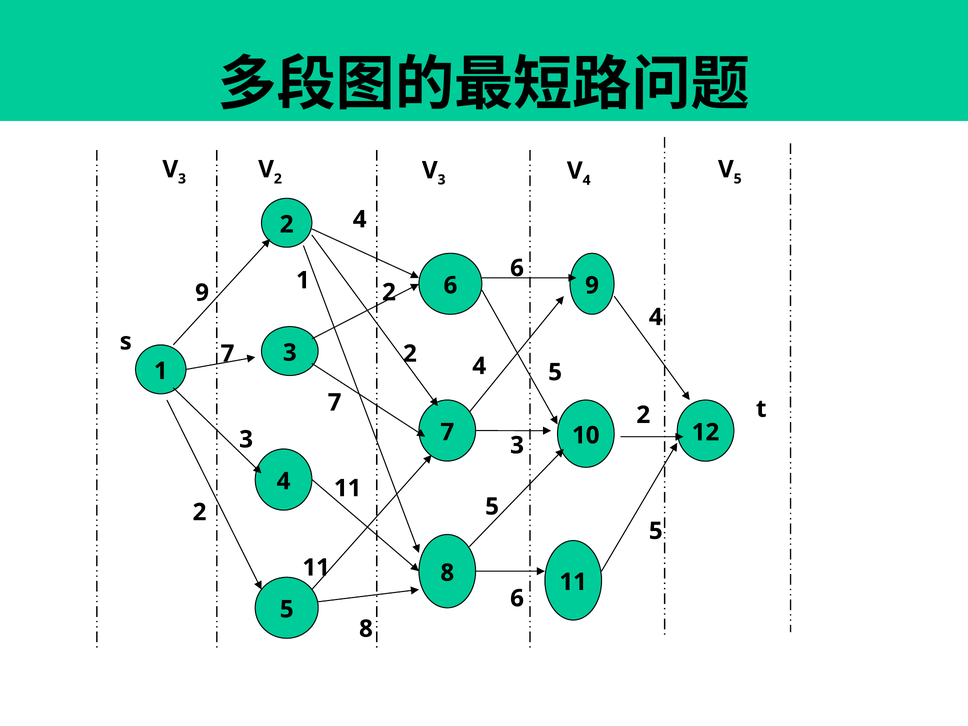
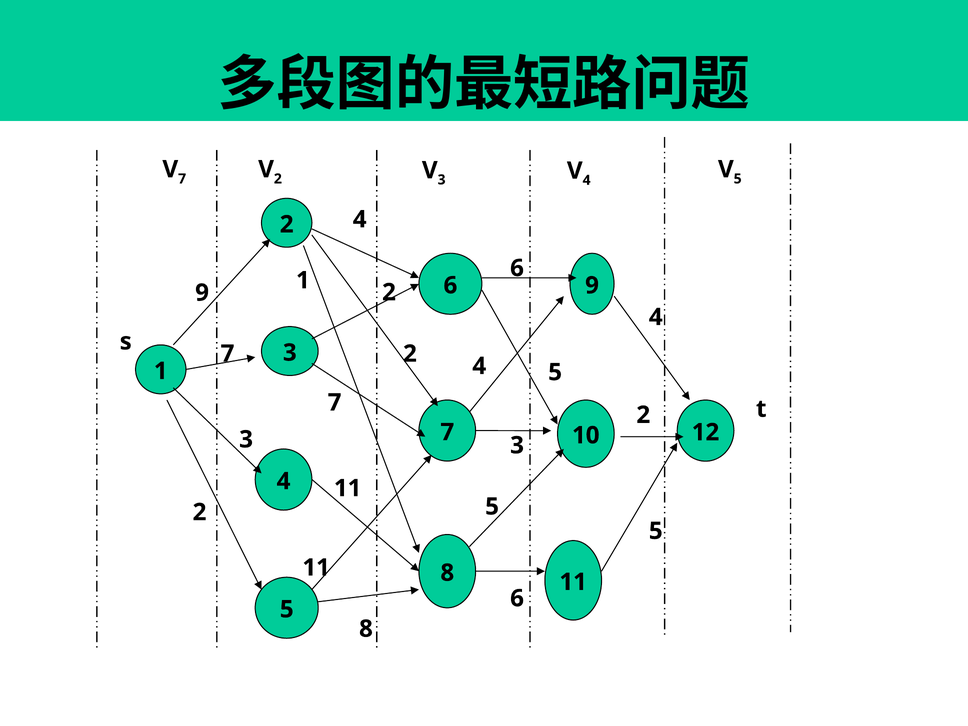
3: 3 -> 7 (182, 179)
